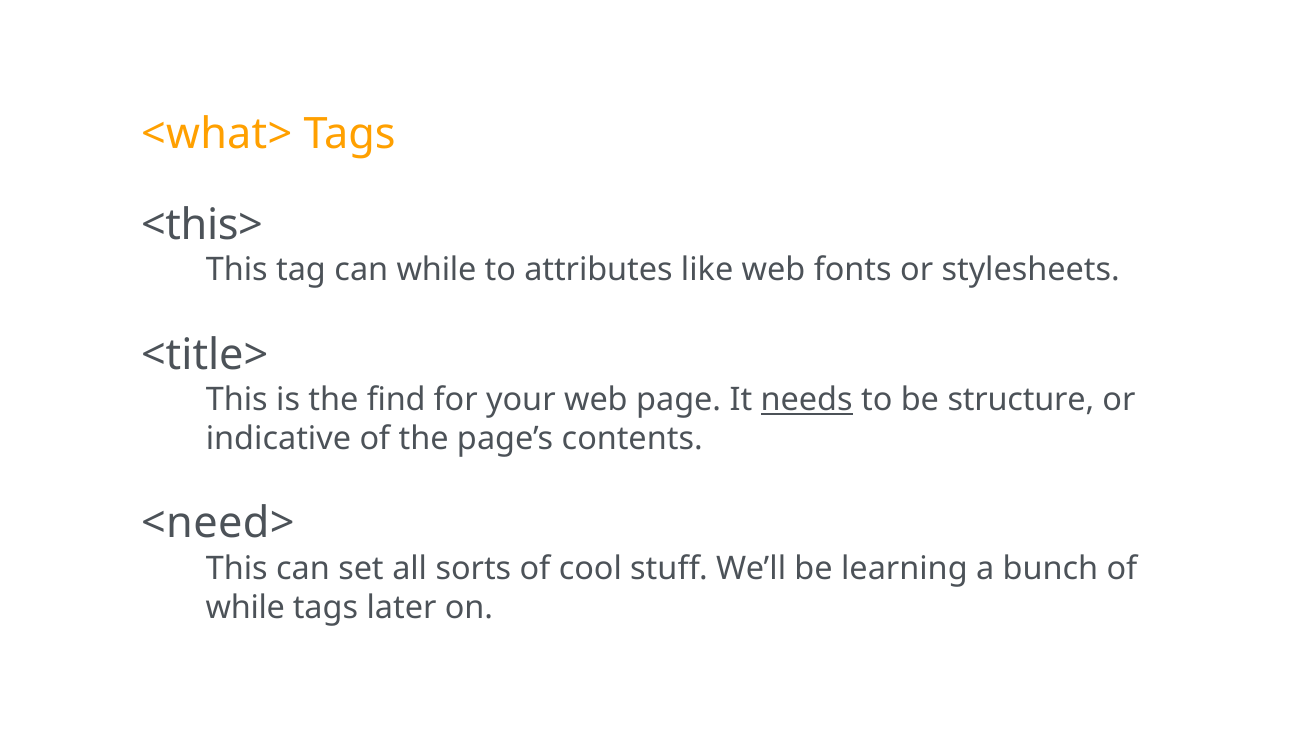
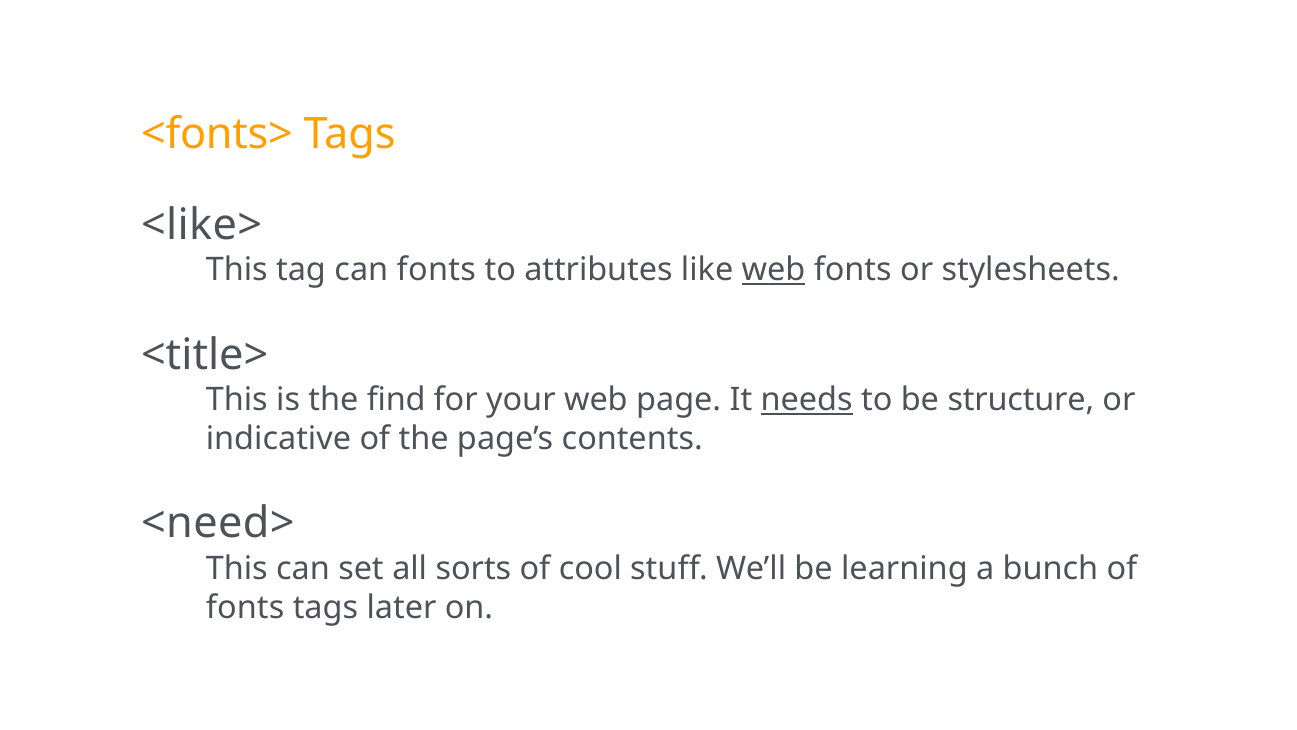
<what>: <what> -> <fonts> (217, 134)
<this>: <this> -> <like> (202, 225)
can while: while -> fonts (436, 270)
web underline: none -> present (774, 270)
while: while -> fonts (245, 607)
